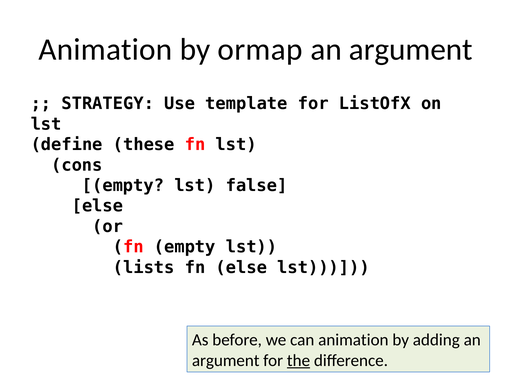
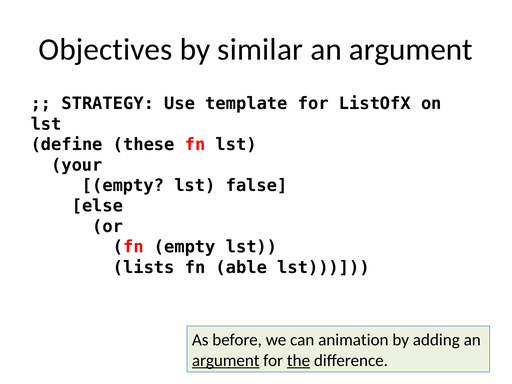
Animation: Animation -> Objectives (106, 50)
ormap: ormap -> similar (260, 50)
cons: cons -> your (77, 165)
fn else: else -> able (241, 267)
argument underline: none -> present (226, 361)
